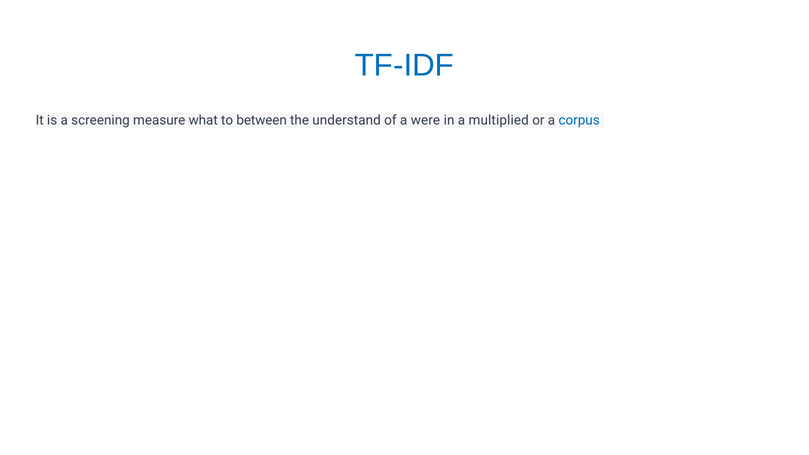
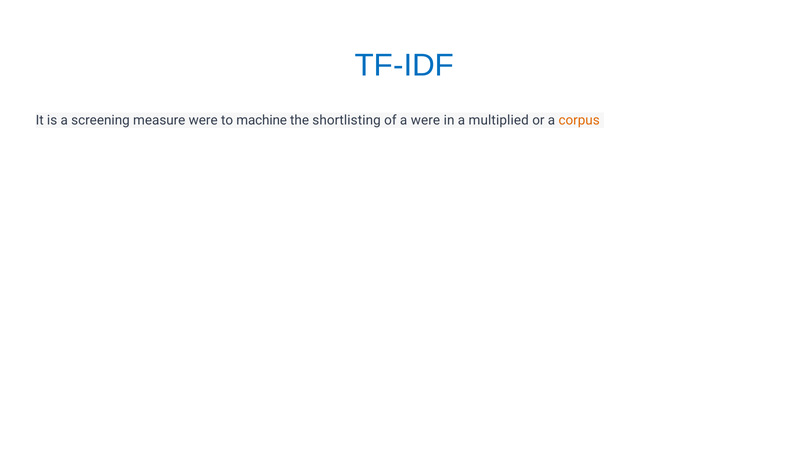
measure what: what -> were (203, 121)
between: between -> machine (262, 121)
understand: understand -> shortlisting (347, 121)
corpus colour: blue -> orange (579, 121)
